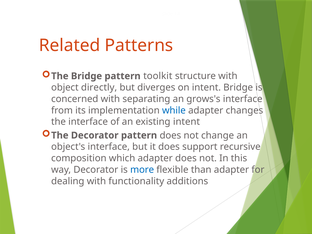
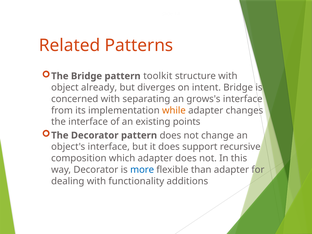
directly: directly -> already (99, 88)
while colour: blue -> orange (174, 110)
existing intent: intent -> points (187, 122)
